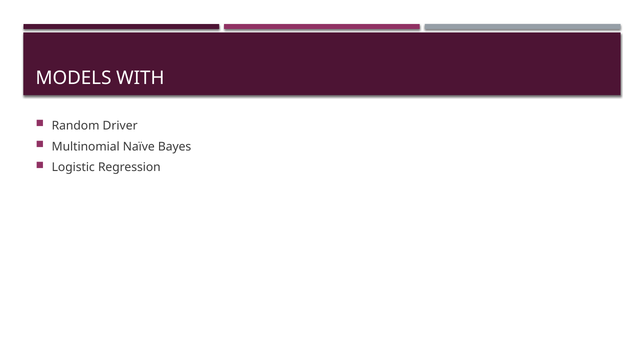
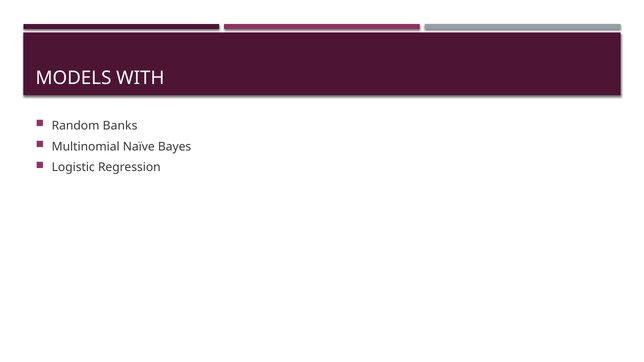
Driver: Driver -> Banks (120, 126)
